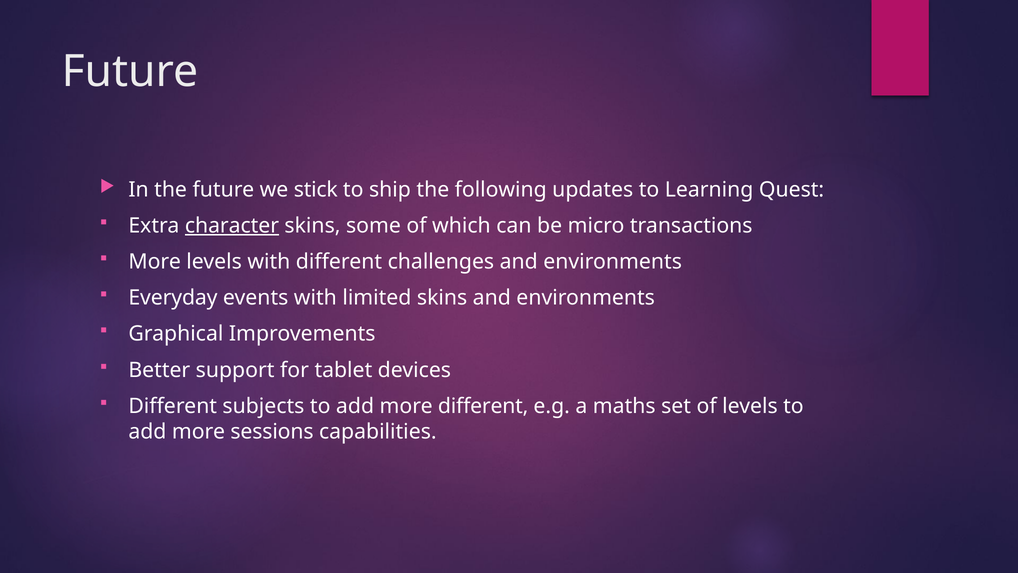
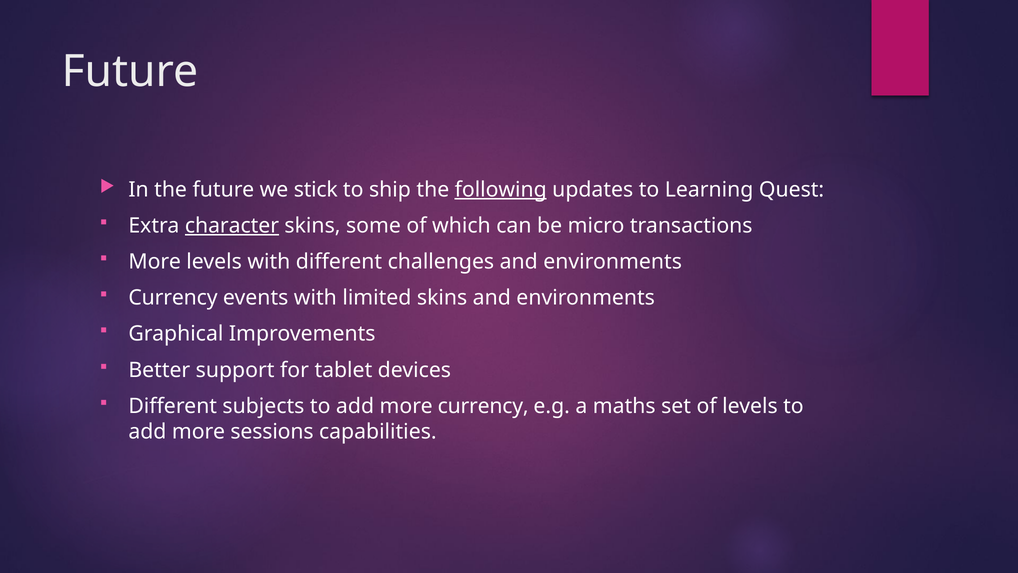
following underline: none -> present (501, 189)
Everyday: Everyday -> Currency (173, 298)
more different: different -> currency (483, 406)
